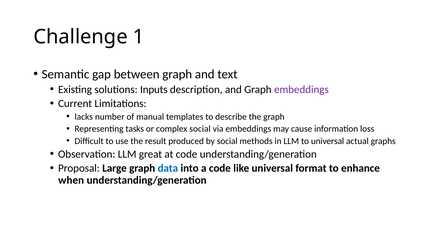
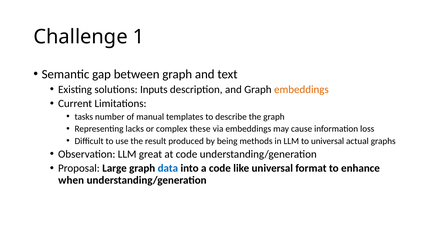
embeddings colour: purple -> orange (301, 89)
lacks: lacks -> tasks (84, 117)
tasks: tasks -> lacks (135, 129)
complex social: social -> these (200, 129)
by social: social -> being (227, 141)
